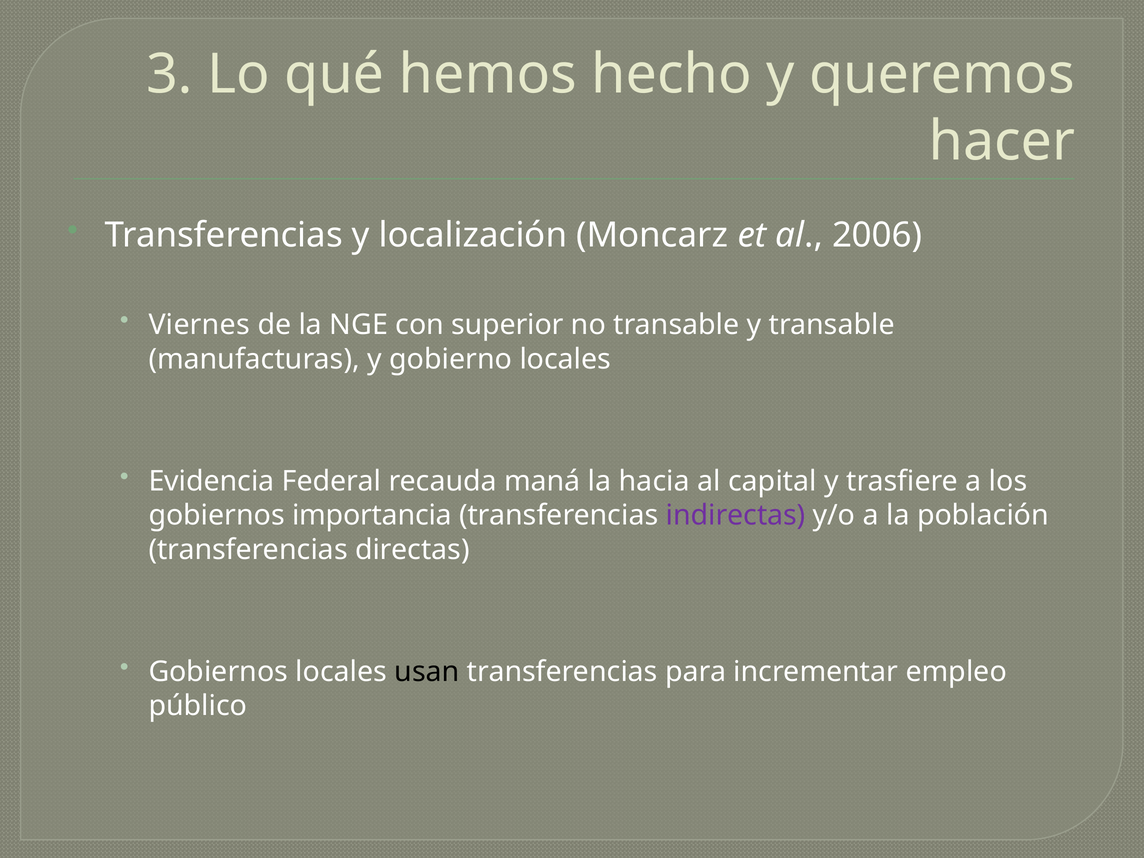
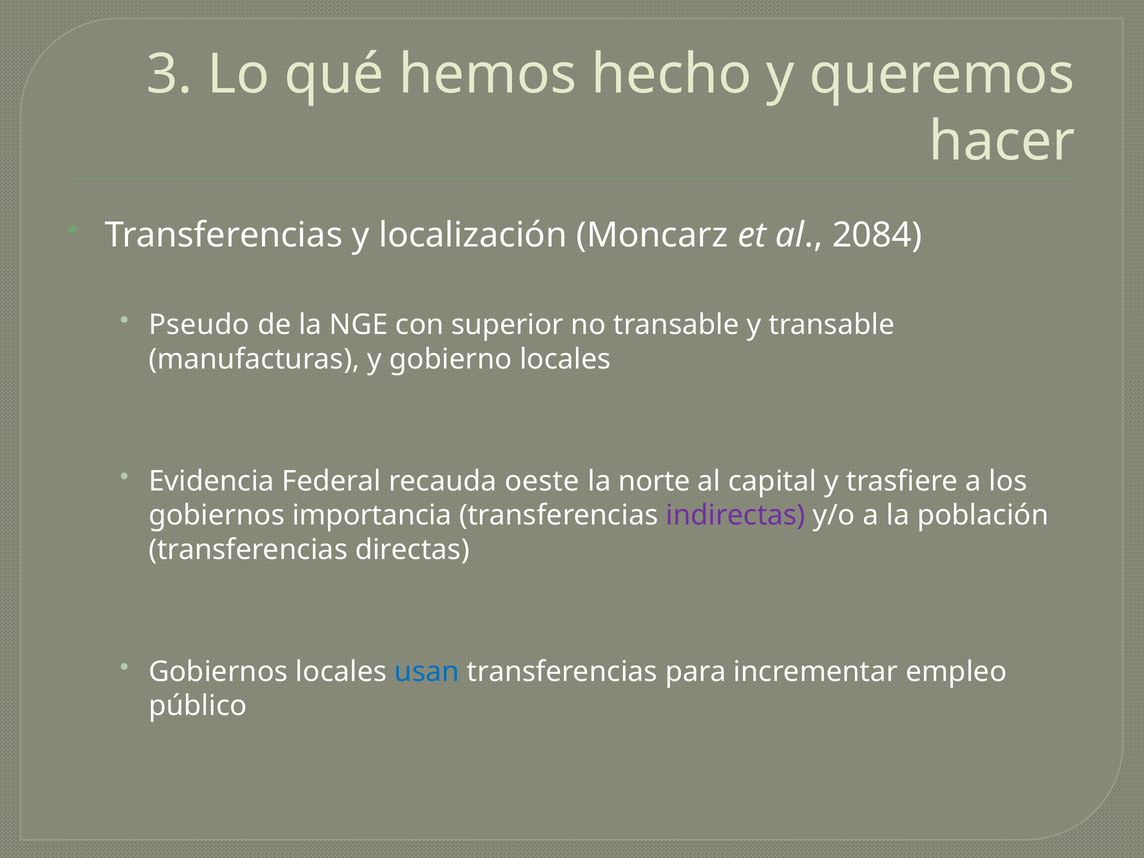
2006: 2006 -> 2084 (877, 235)
Viernes: Viernes -> Pseudo (199, 325)
maná: maná -> oeste (542, 481)
hacia: hacia -> norte (654, 481)
usan colour: black -> blue (427, 672)
